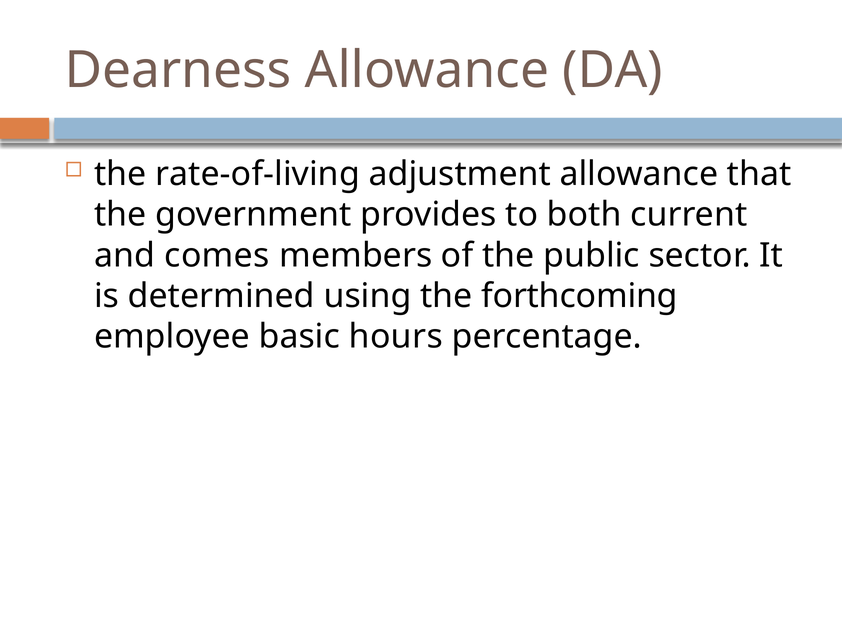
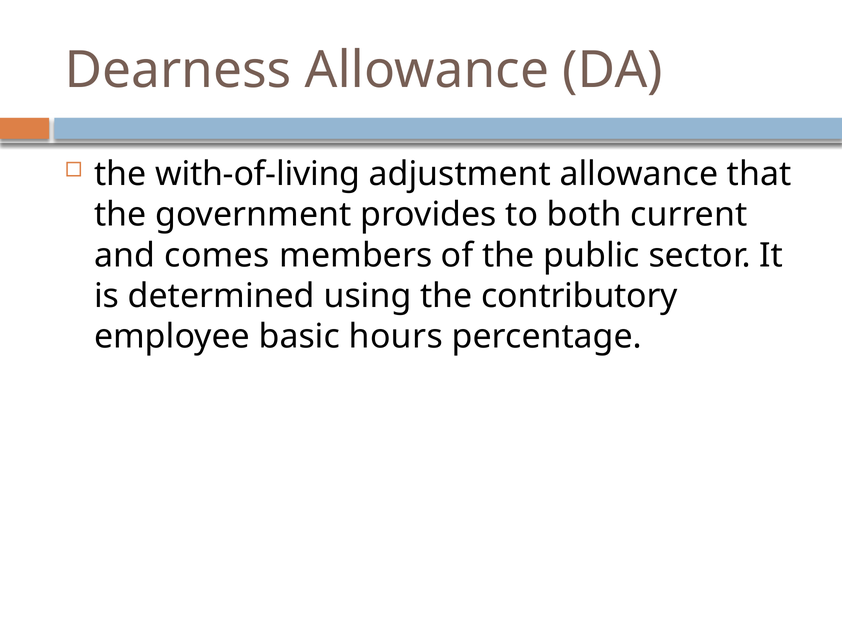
rate-of-living: rate-of-living -> with-of-living (258, 174)
forthcoming: forthcoming -> contributory (580, 296)
